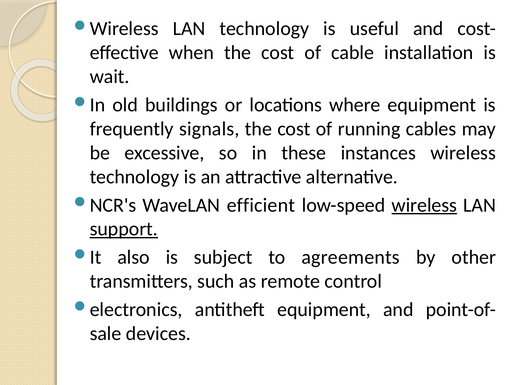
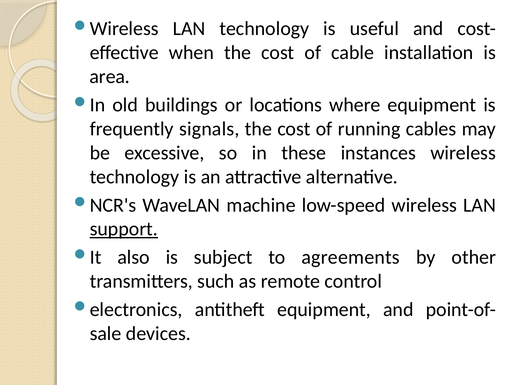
wait: wait -> area (110, 77)
efficient: efficient -> machine (261, 205)
wireless underline: present -> none (424, 205)
